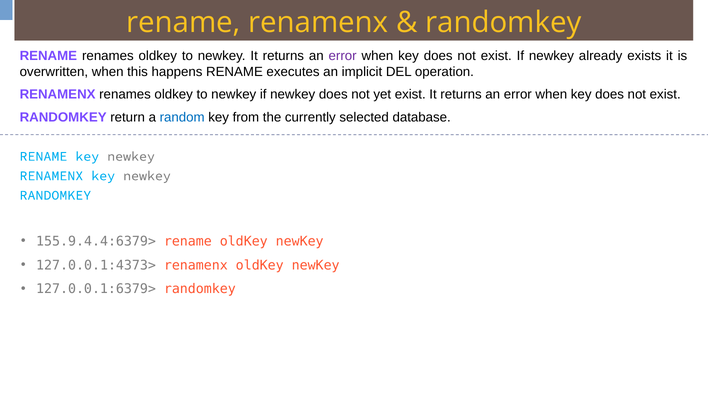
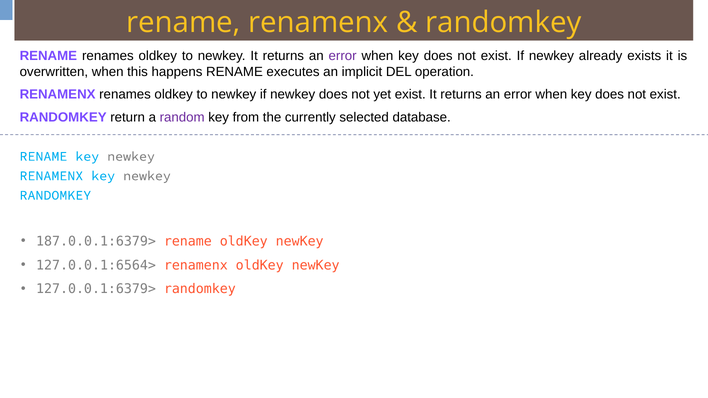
random colour: blue -> purple (182, 118)
155.9.4.4:6379>: 155.9.4.4:6379> -> 187.0.0.1:6379> (96, 241)
127.0.0.1:4373>: 127.0.0.1:4373> -> 127.0.0.1:6564> (96, 265)
